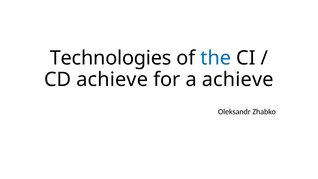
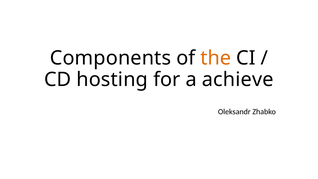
Technologies: Technologies -> Components (110, 58)
the colour: blue -> orange (216, 58)
CD achieve: achieve -> hosting (112, 79)
